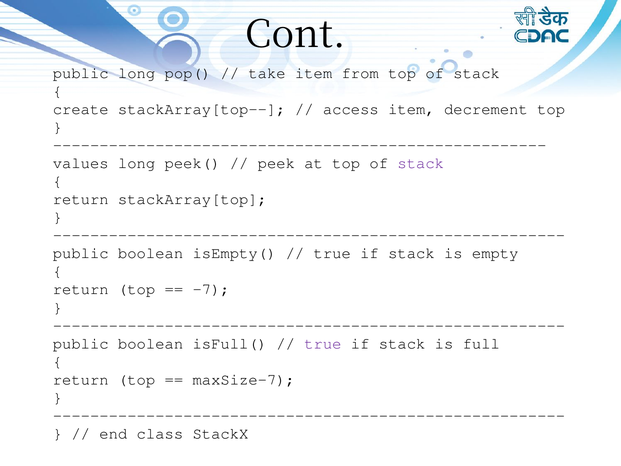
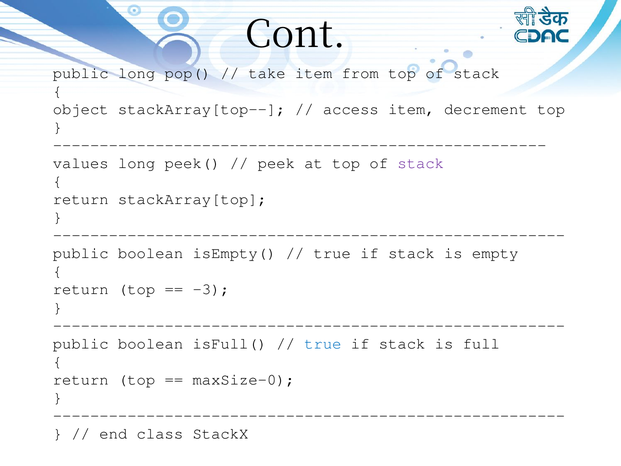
create: create -> object (81, 109)
-7: -7 -> -3 (211, 289)
true colour: purple -> blue (323, 343)
maxSize-7: maxSize-7 -> maxSize-0 (244, 379)
